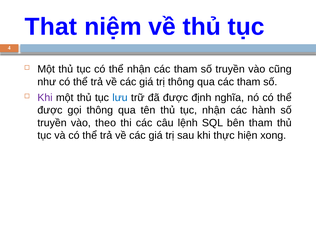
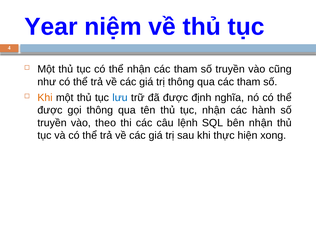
That: That -> Year (51, 27)
Khi colour: purple -> orange (45, 98)
bên tham: tham -> nhận (261, 123)
